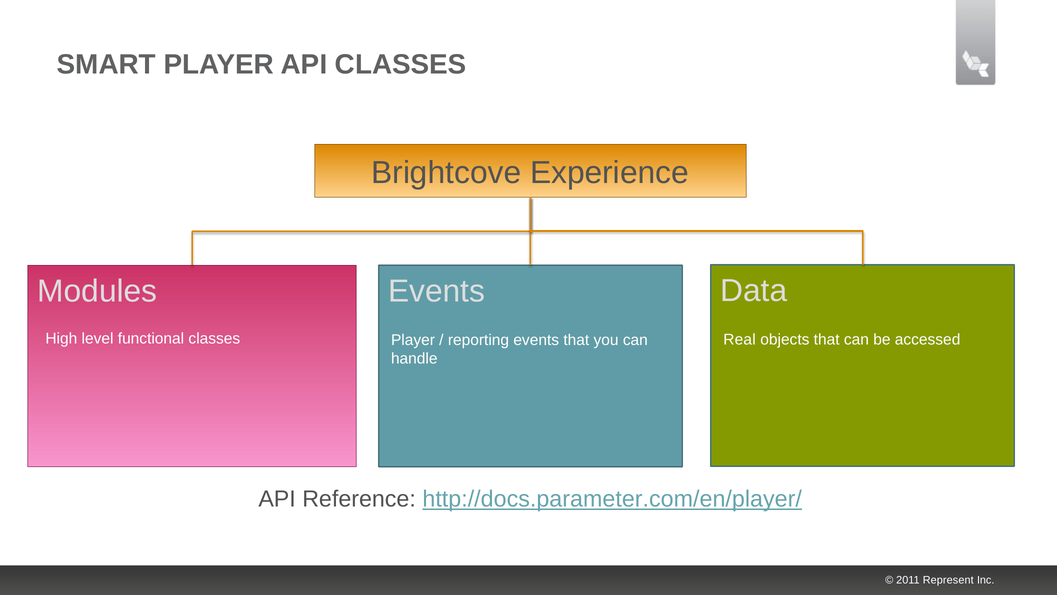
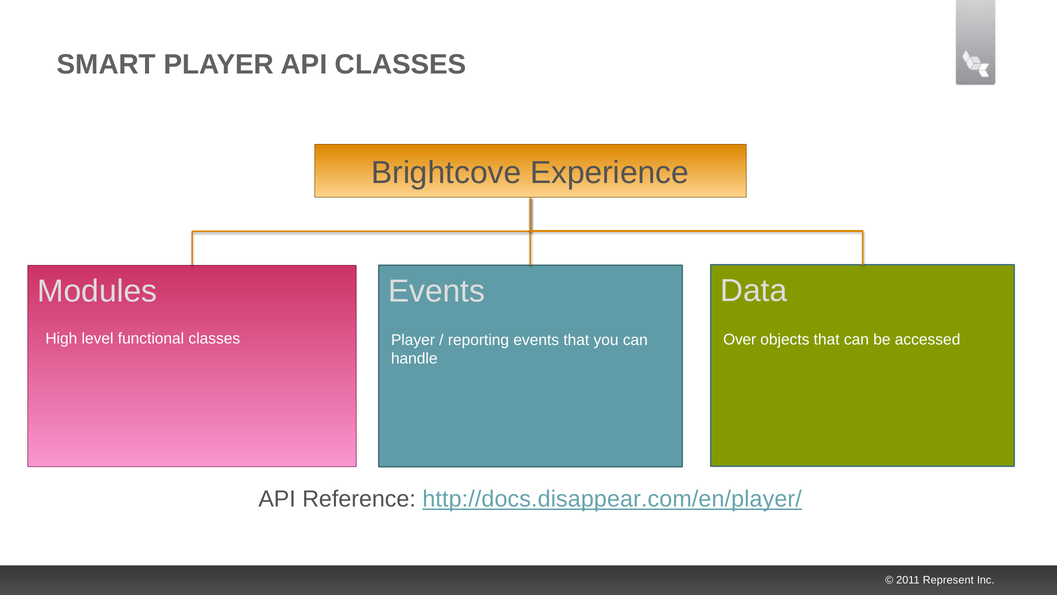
Real: Real -> Over (740, 339)
http://docs.parameter.com/en/player/: http://docs.parameter.com/en/player/ -> http://docs.disappear.com/en/player/ (612, 499)
